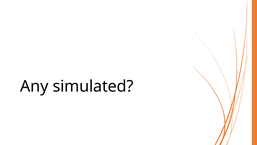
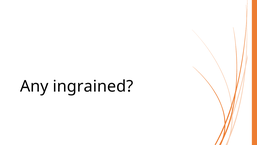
simulated: simulated -> ingrained (93, 86)
